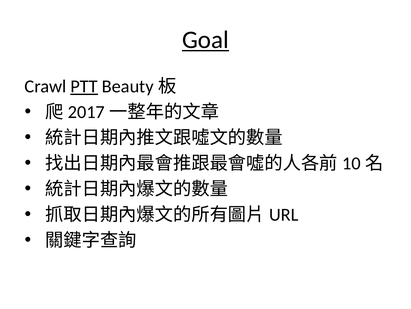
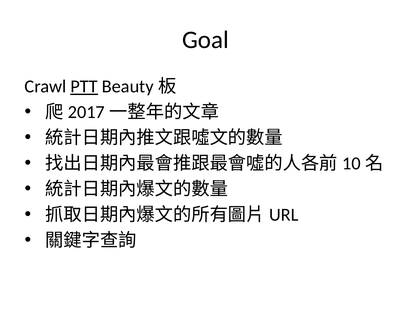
Goal underline: present -> none (205, 40)
